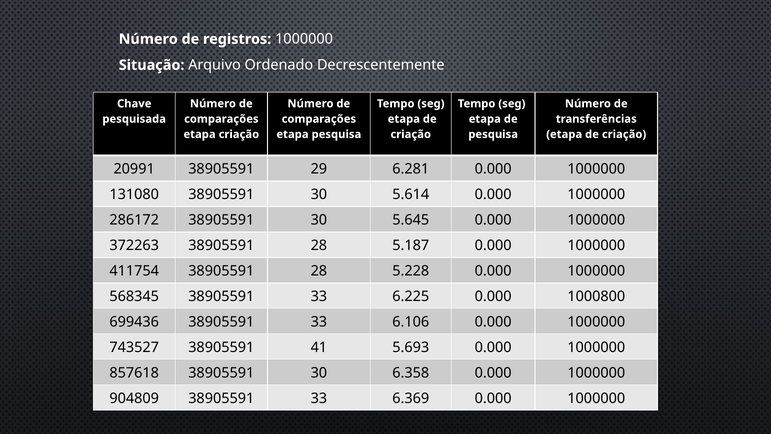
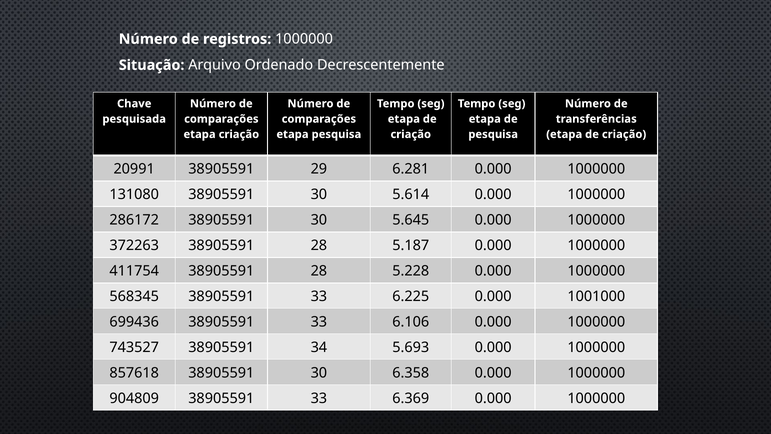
1000800: 1000800 -> 1001000 (596, 296)
41: 41 -> 34 (319, 347)
